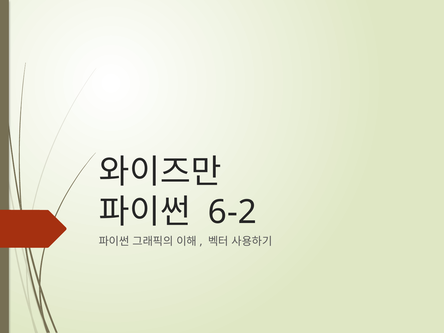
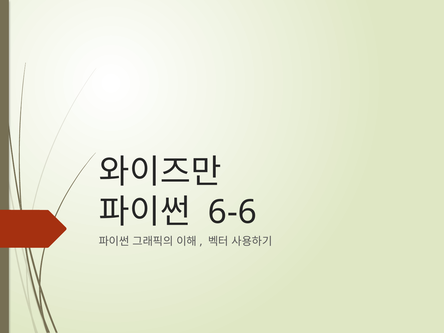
6-2: 6-2 -> 6-6 (232, 212)
